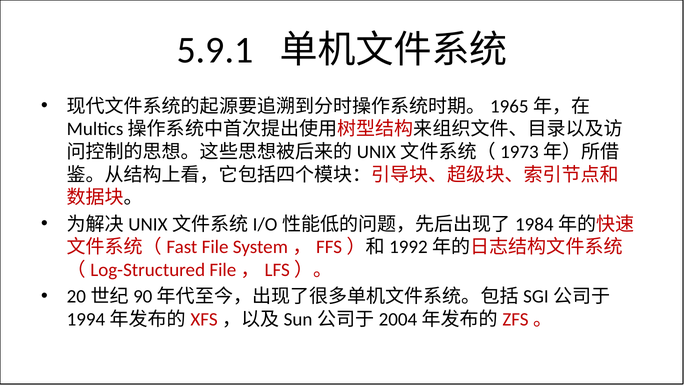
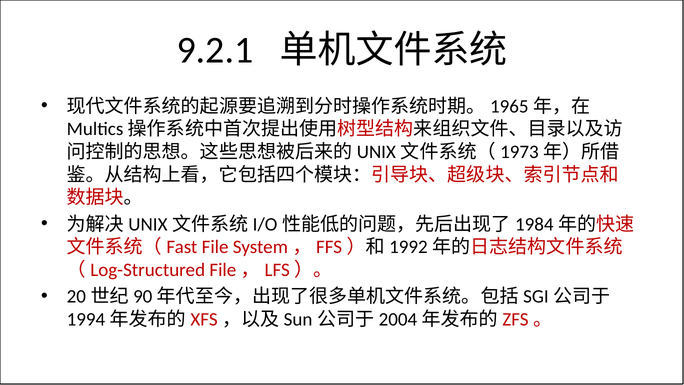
5.9.1: 5.9.1 -> 9.2.1 (215, 50)
